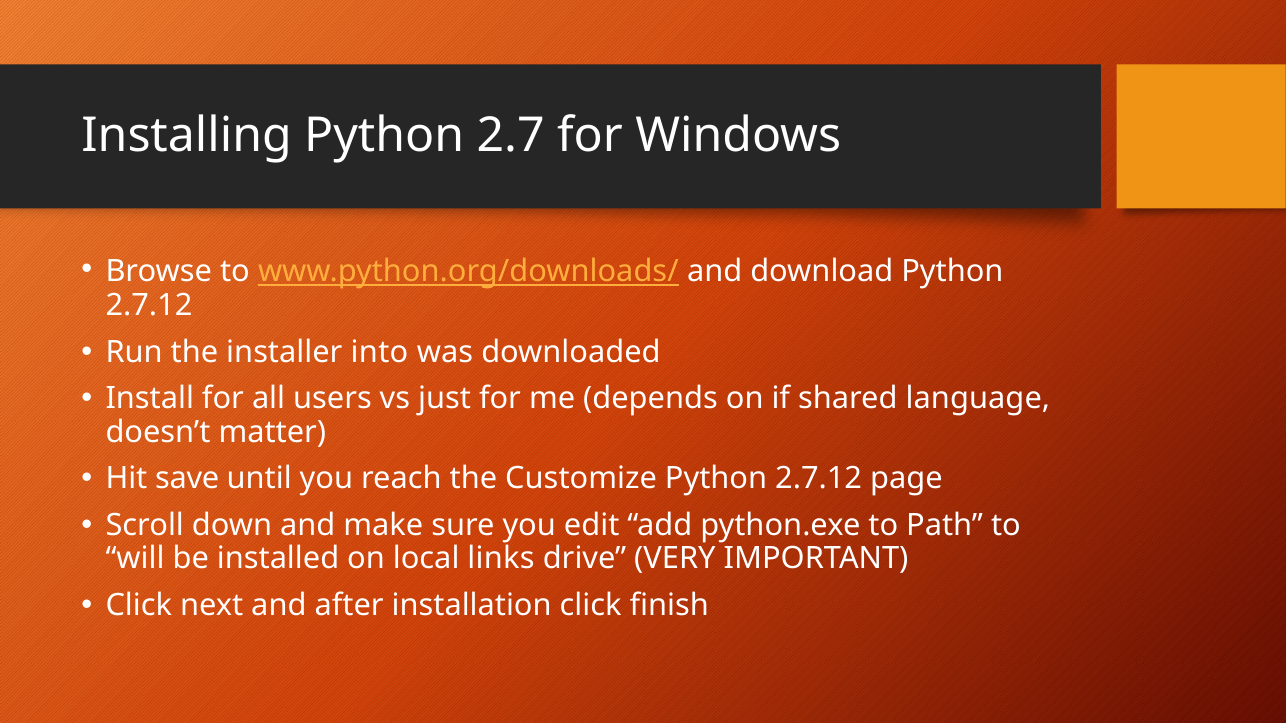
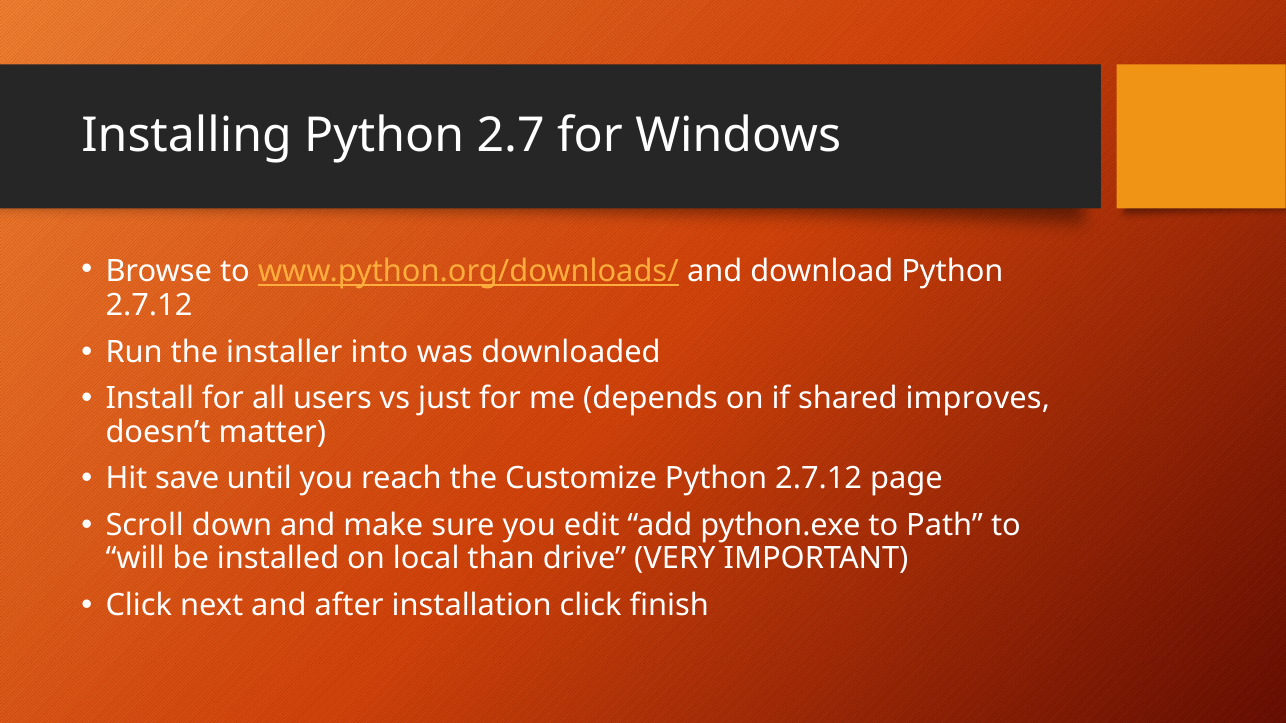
language: language -> improves (978, 399)
links: links -> than (501, 559)
